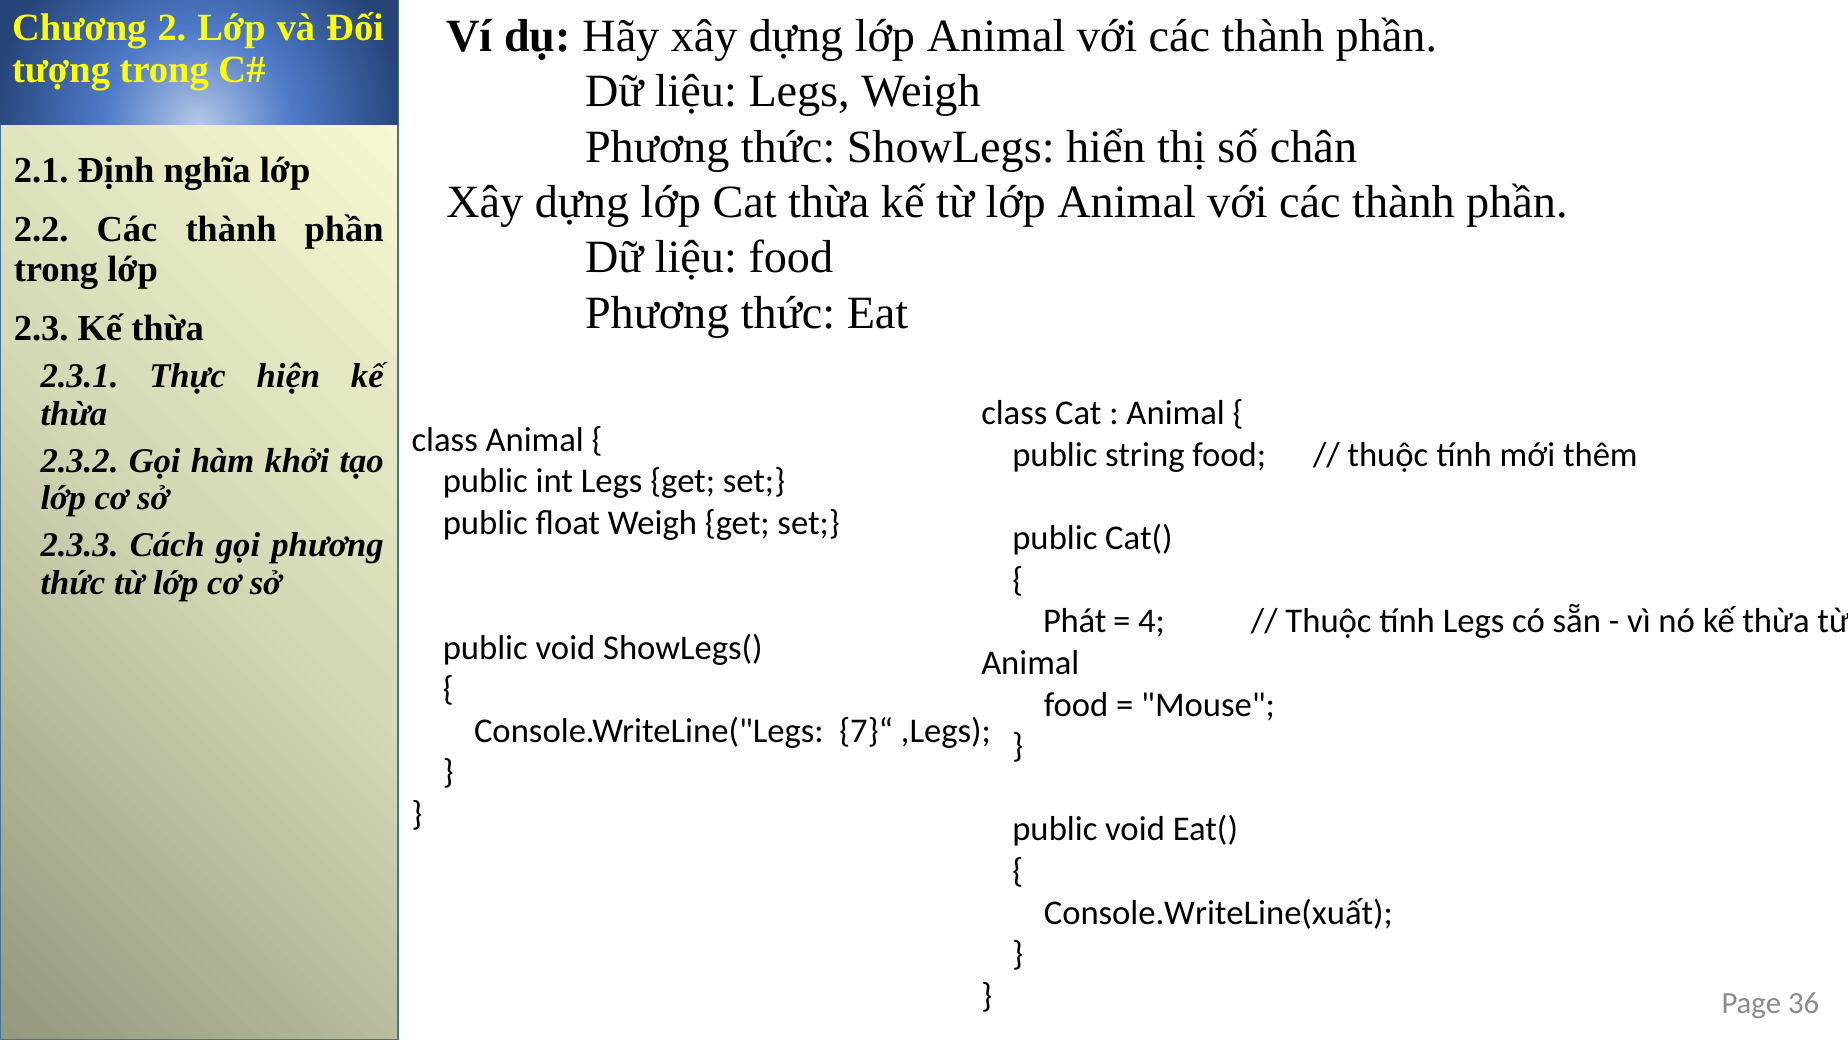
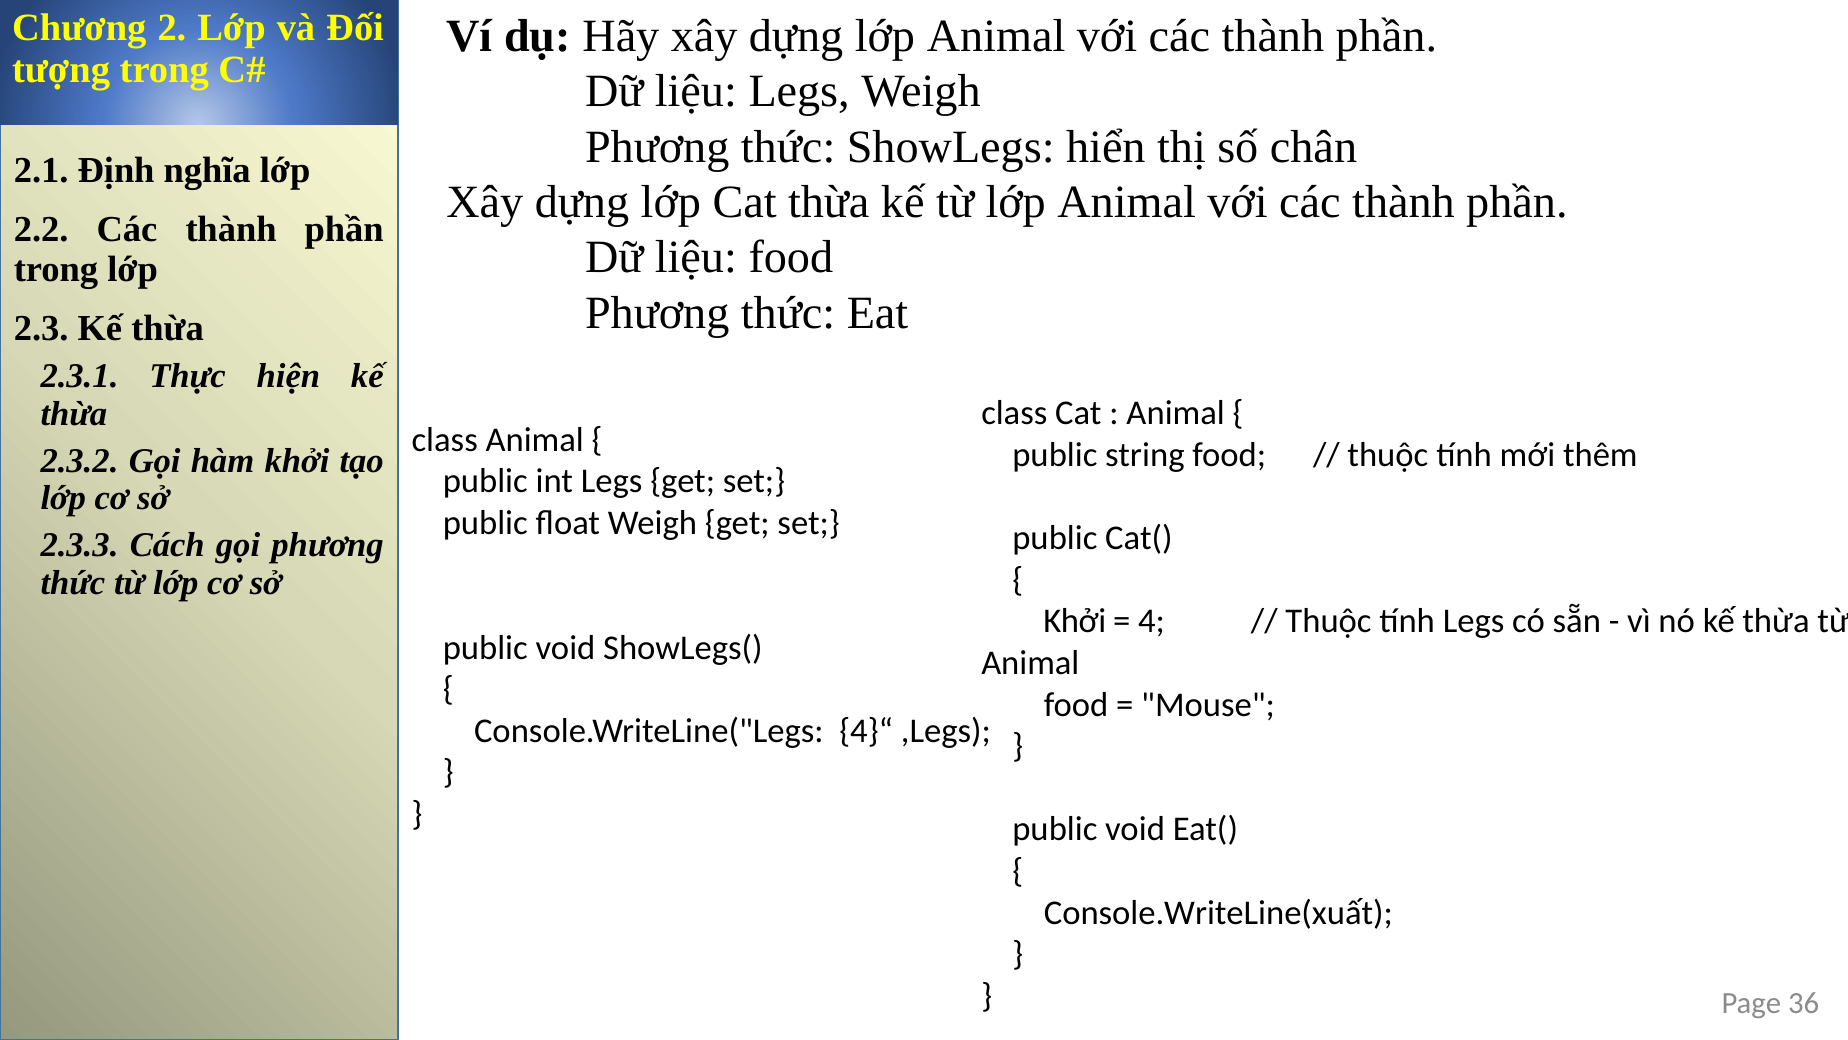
Phát: Phát -> Khởi (1075, 621)
7}“: 7}“ -> 4}“ (866, 731)
